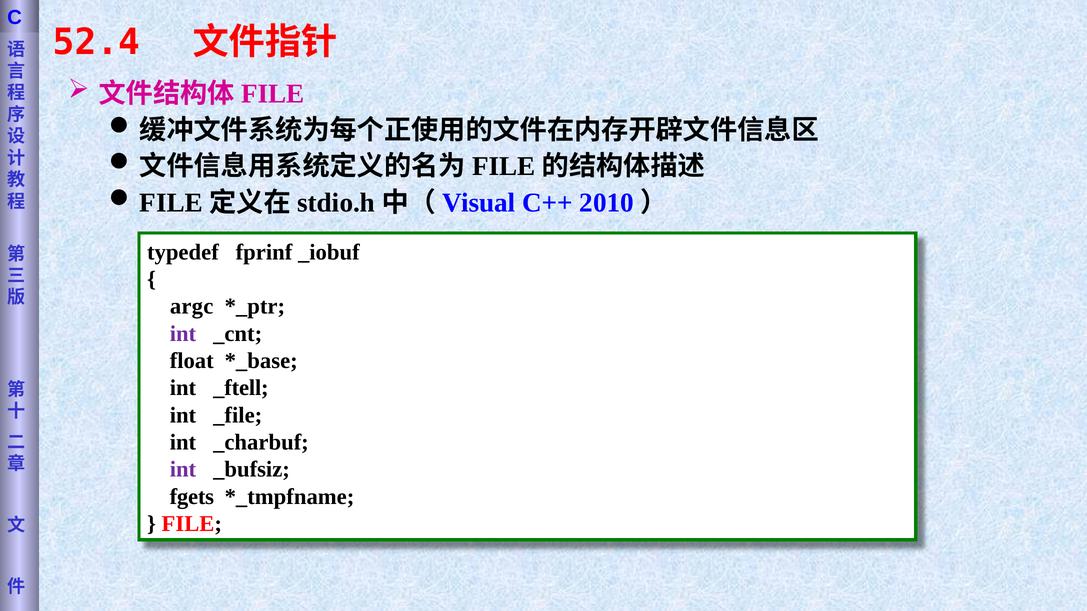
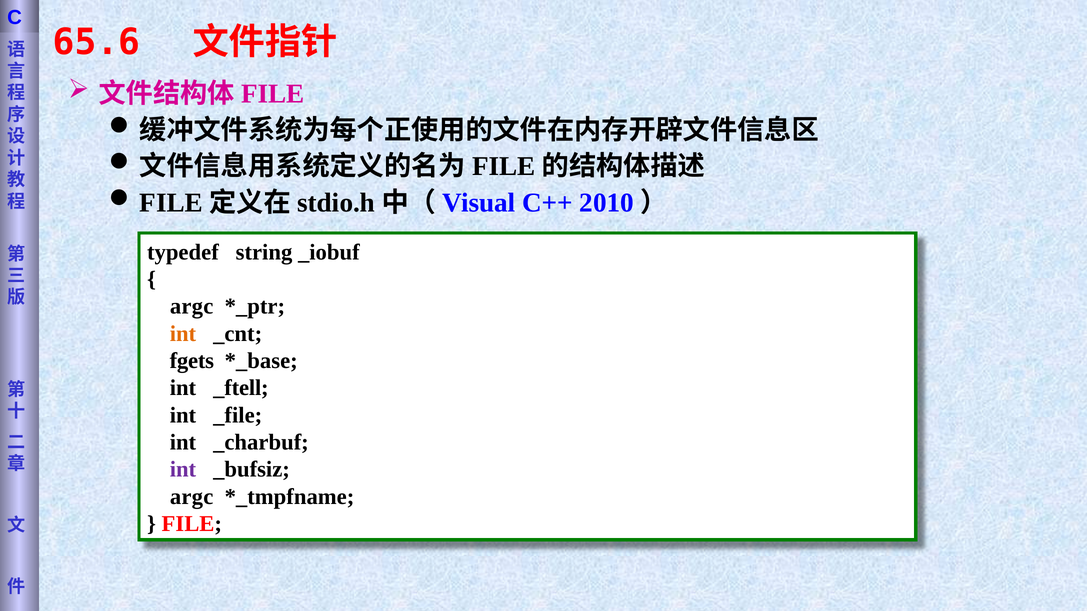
52.4: 52.4 -> 65.6 (97, 43)
fprinf: fprinf -> string (264, 252)
int colour: purple -> orange (183, 334)
float: float -> fgets (192, 361)
fgets: fgets -> argc (192, 497)
